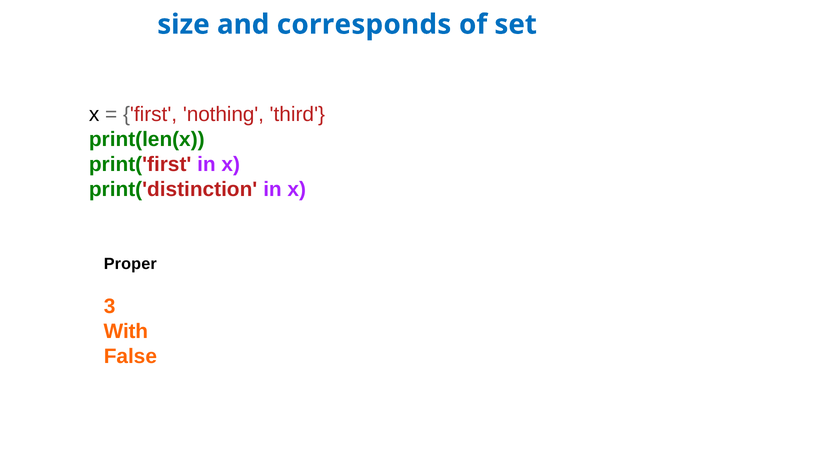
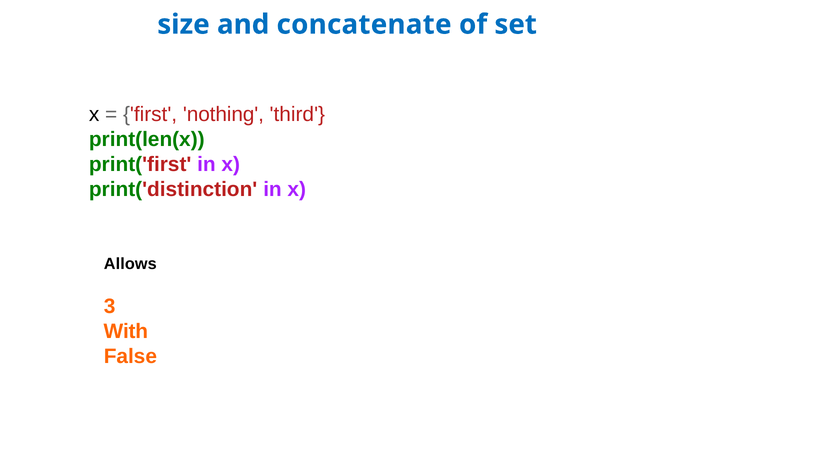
corresponds: corresponds -> concatenate (364, 25)
Proper: Proper -> Allows (130, 264)
